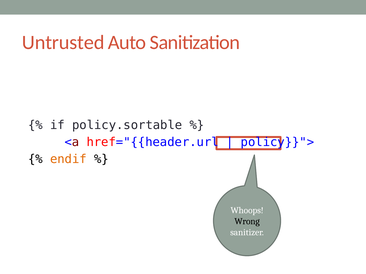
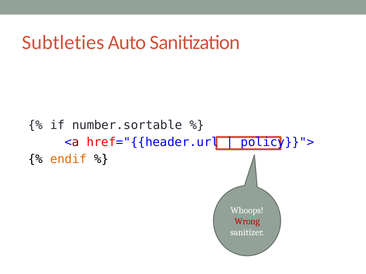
Untrusted: Untrusted -> Subtleties (63, 43)
policy.sortable: policy.sortable -> number.sortable (127, 125)
Wrong colour: black -> red (247, 222)
